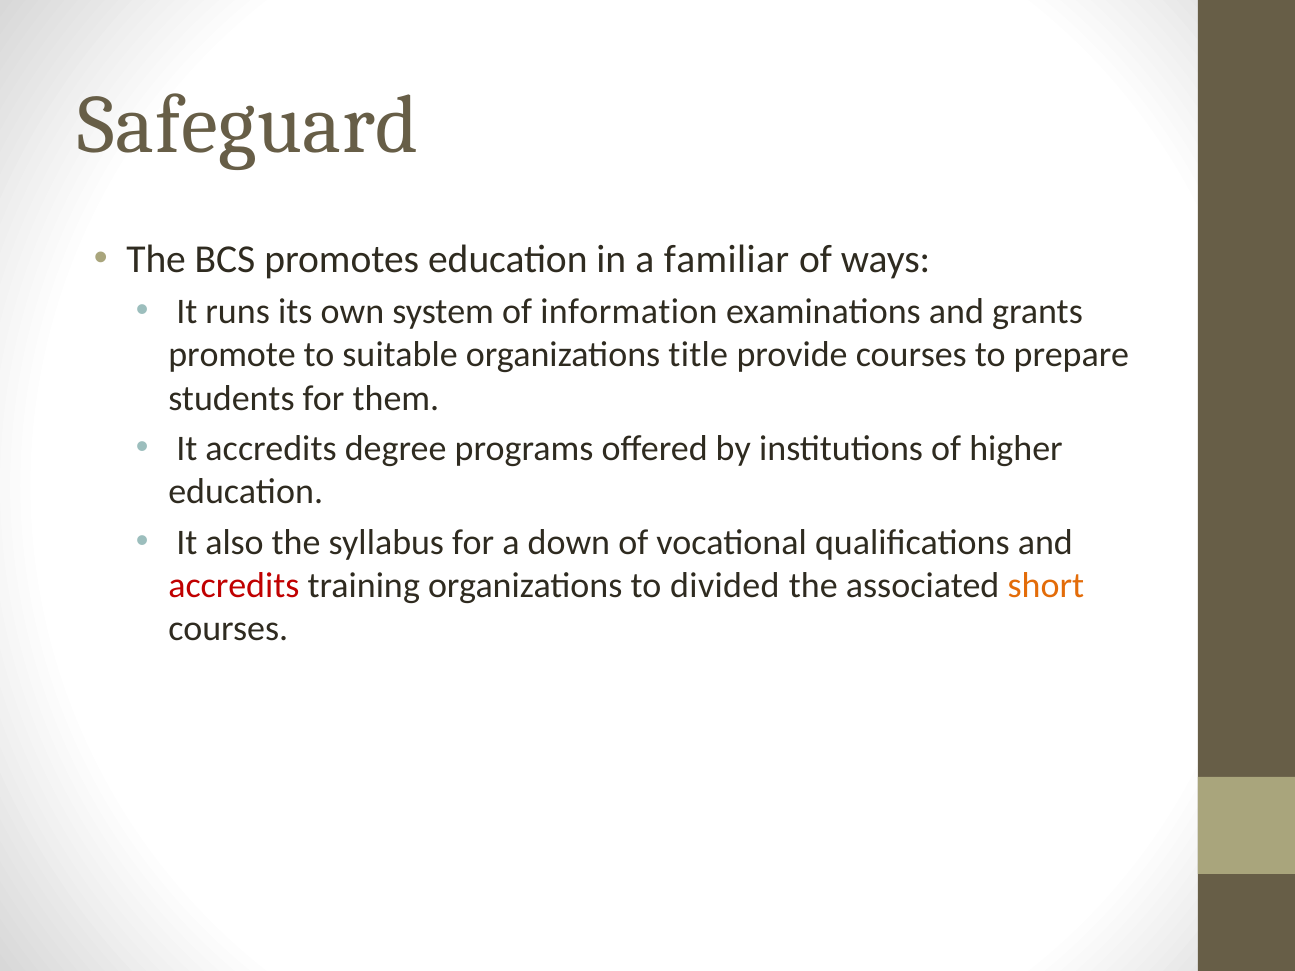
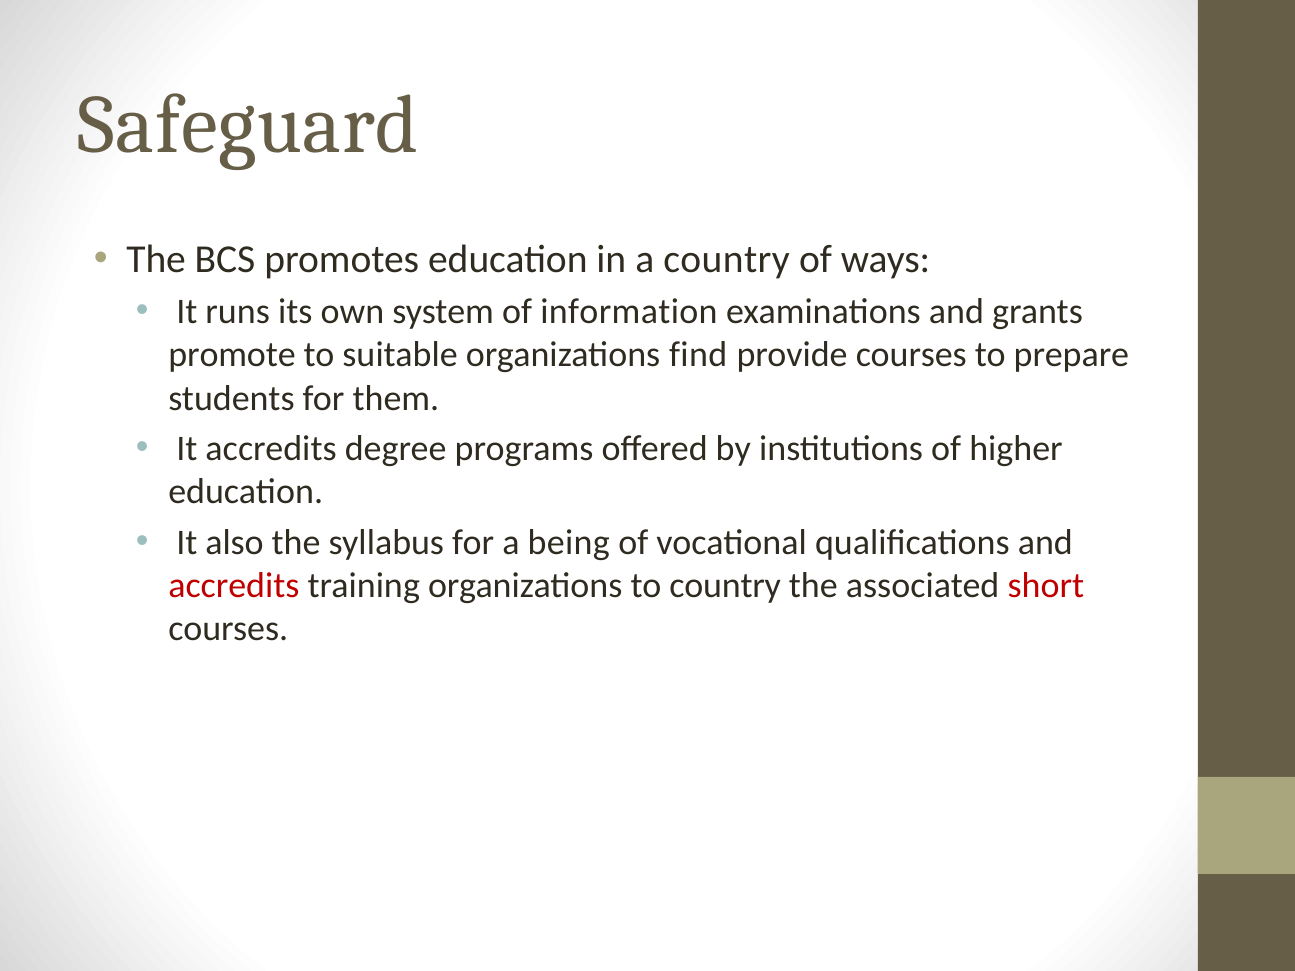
a familiar: familiar -> country (726, 260)
title: title -> find (698, 355)
down: down -> being (569, 542)
to divided: divided -> country (725, 586)
short colour: orange -> red (1046, 586)
